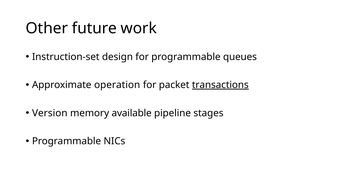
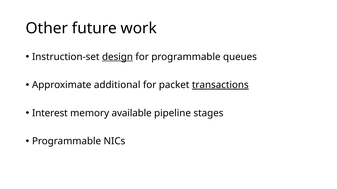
design underline: none -> present (117, 57)
operation: operation -> additional (117, 85)
Version: Version -> Interest (50, 113)
